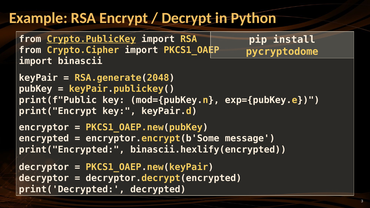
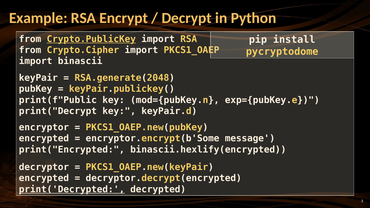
print("Encrypt: print("Encrypt -> print("Decrypt (58, 111)
decryptor: decryptor -> encrypted (44, 178)
print('Decrypted underline: none -> present (72, 189)
